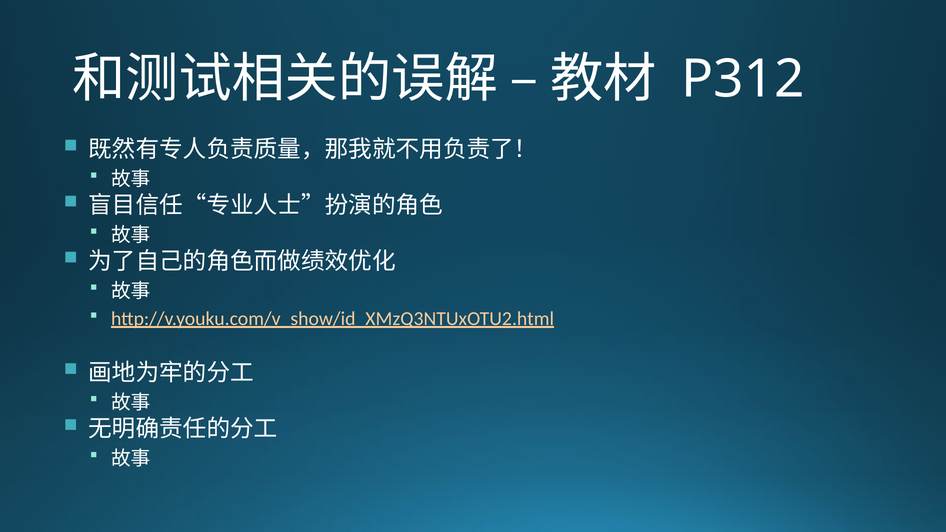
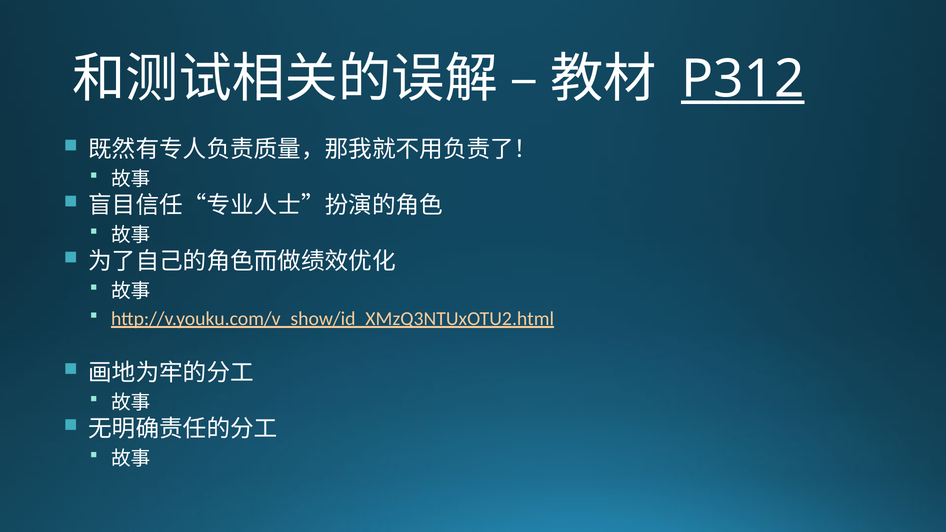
P312 underline: none -> present (743, 79)
